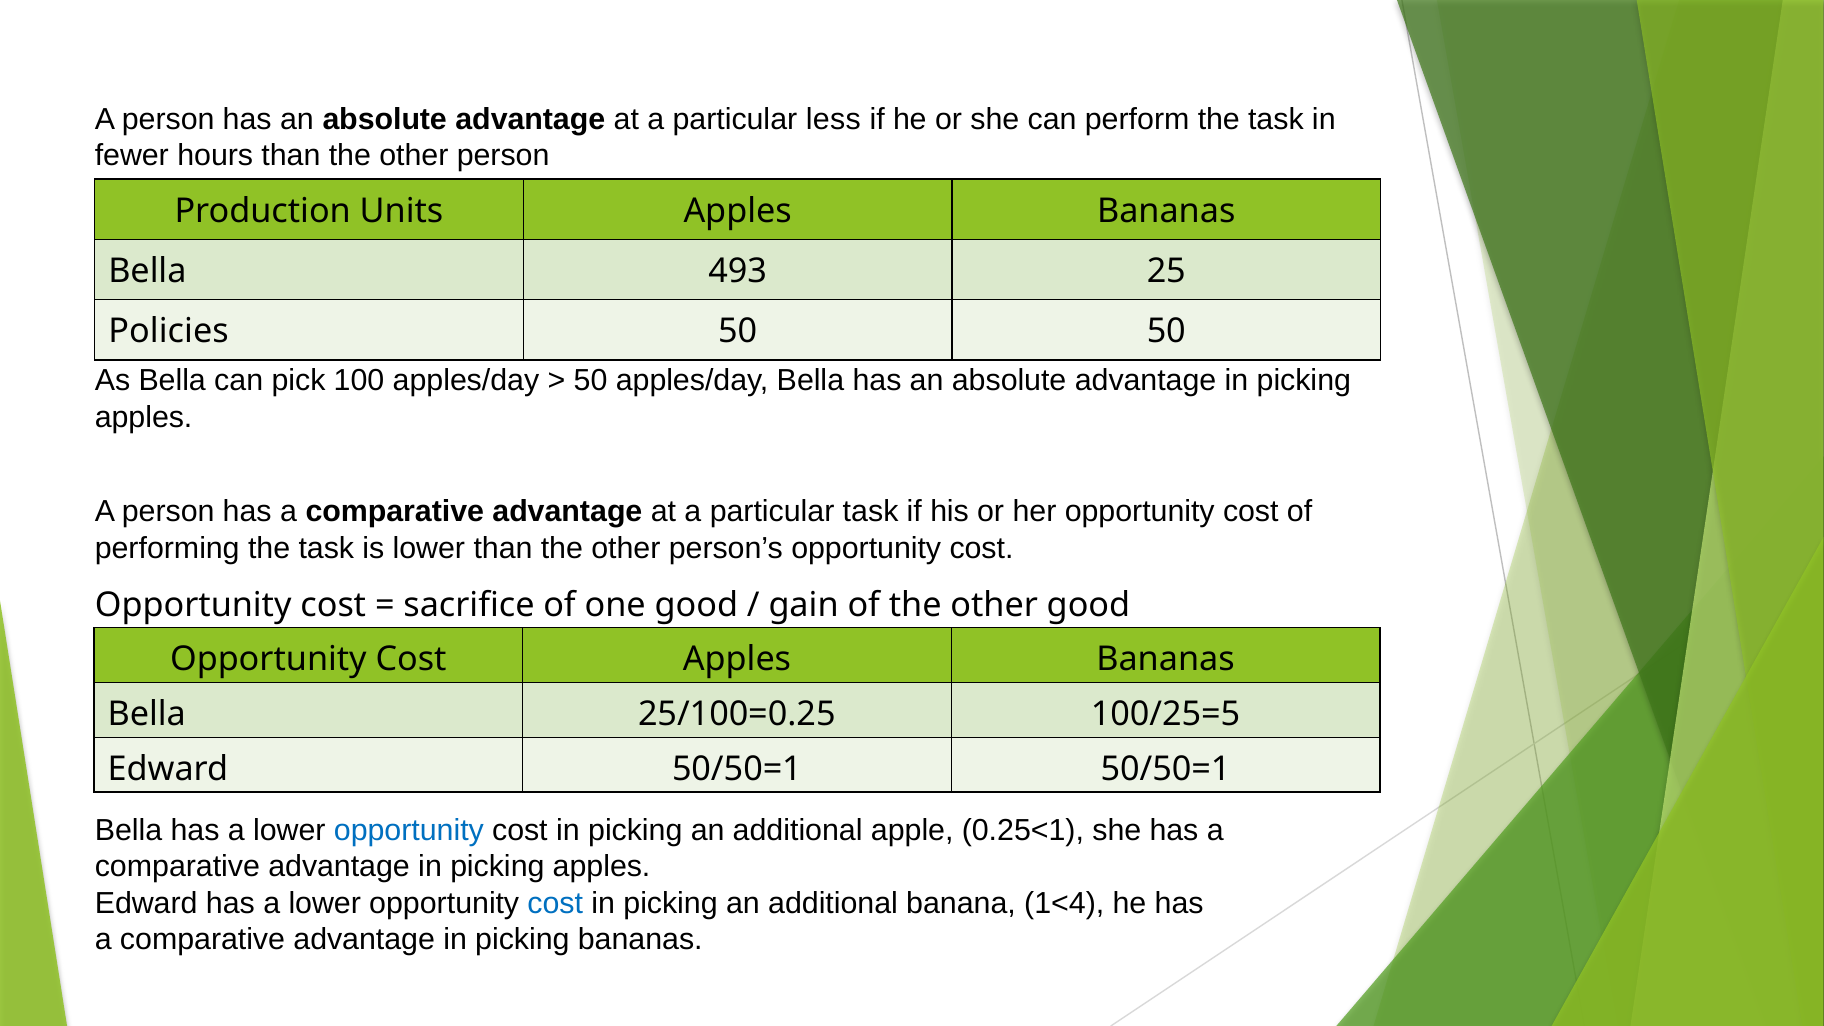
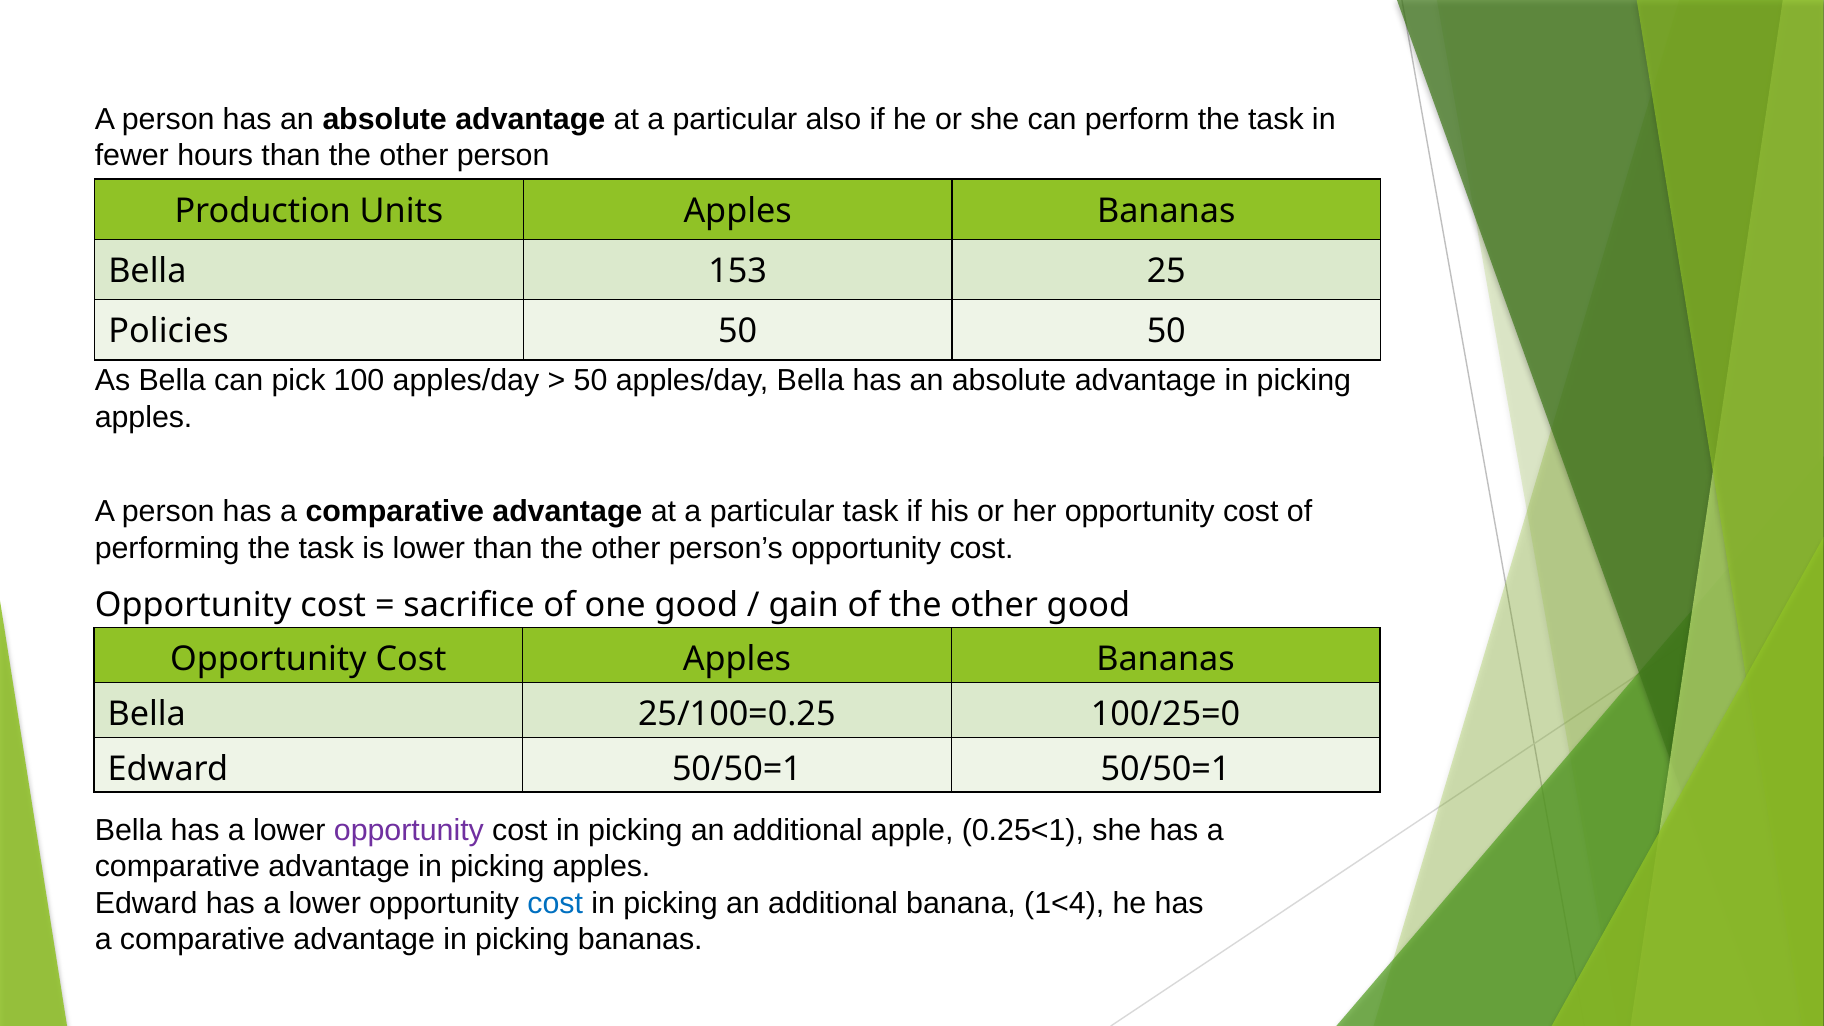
less: less -> also (833, 119)
493: 493 -> 153 (738, 271)
100/25=5: 100/25=5 -> 100/25=0 (1166, 714)
opportunity colour: blue -> purple (409, 830)
